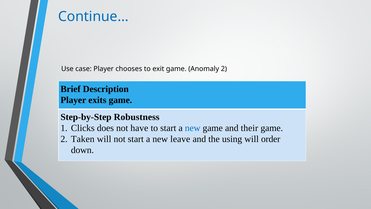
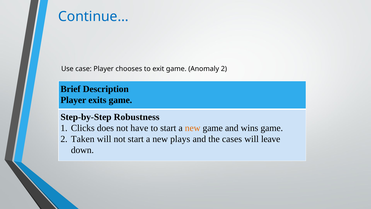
new colour: blue -> orange (193, 128)
their: their -> wins (250, 128)
leave: leave -> plays (180, 139)
using: using -> cases (232, 139)
order: order -> leave (271, 139)
